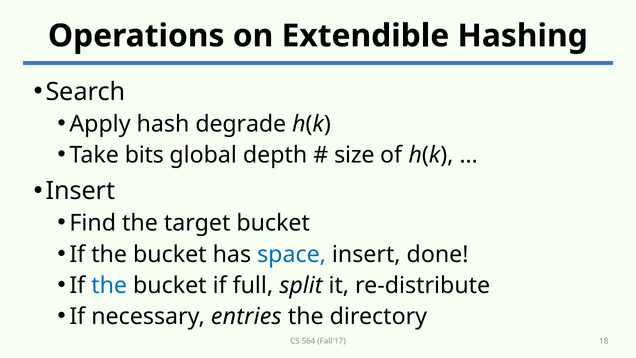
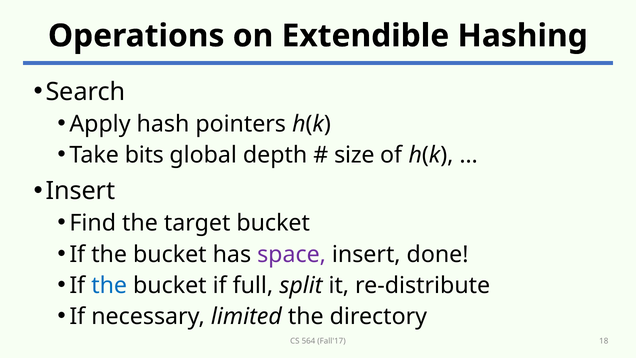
degrade: degrade -> pointers (241, 124)
space colour: blue -> purple (292, 254)
entries: entries -> limited (246, 316)
